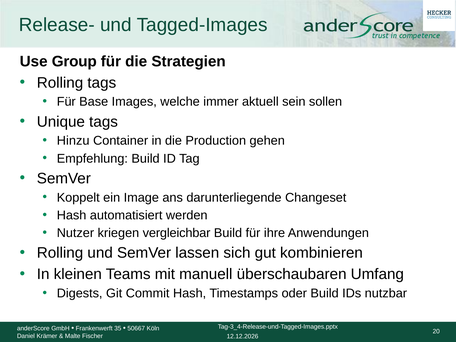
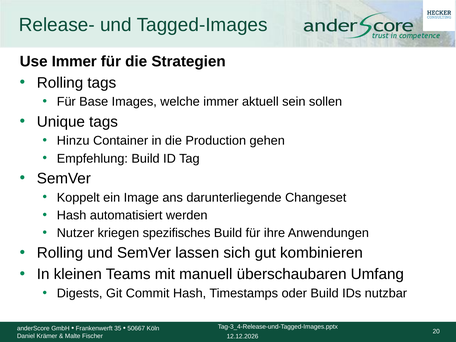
Use Group: Group -> Immer (74, 61)
vergleichbar: vergleichbar -> spezifisches (177, 233)
